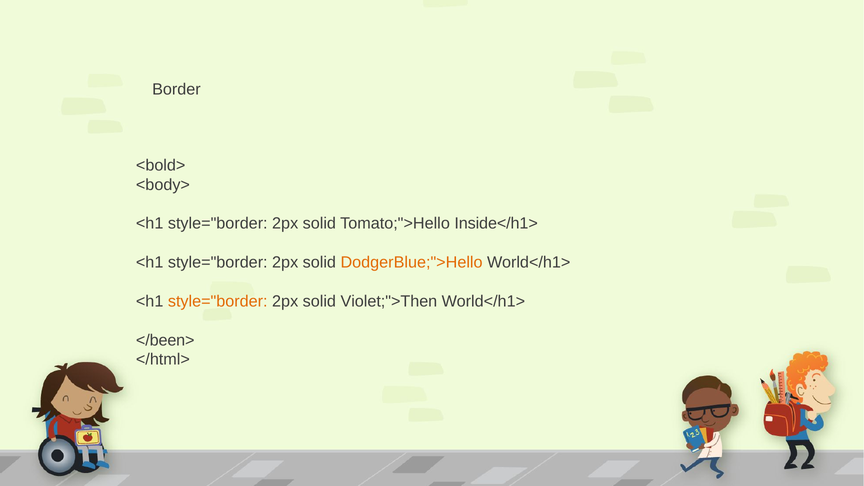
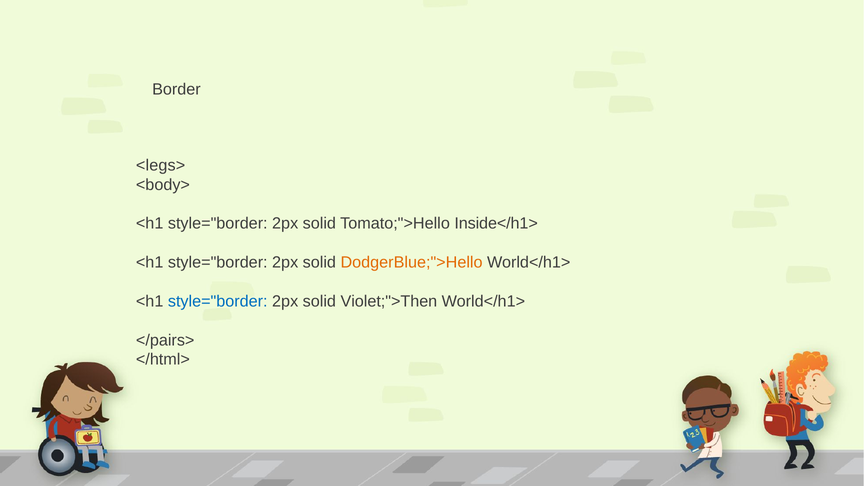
<bold>: <bold> -> <legs> (161, 165)
style="border colour: orange -> blue (218, 301)
</been>: </been> -> </pairs> (165, 340)
